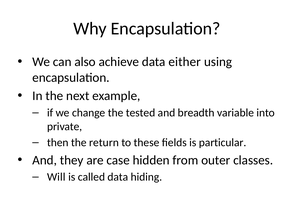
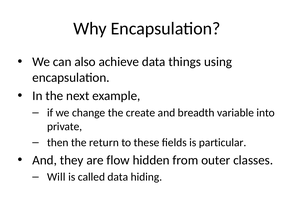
either: either -> things (185, 62)
tested: tested -> create (141, 113)
case: case -> flow (118, 160)
